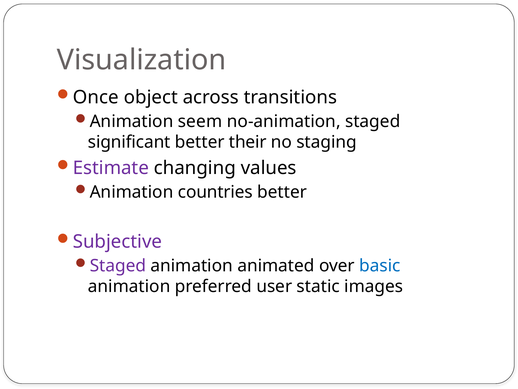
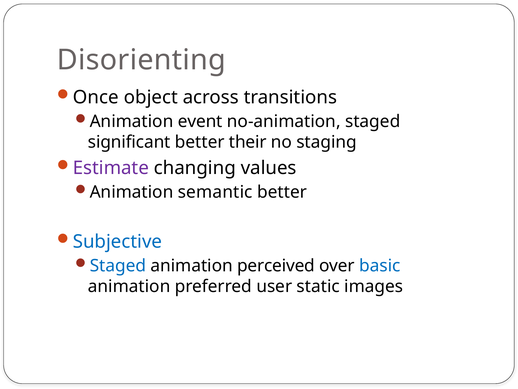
Visualization: Visualization -> Disorienting (141, 60)
seem: seem -> event (200, 121)
countries: countries -> semantic (215, 192)
Subjective colour: purple -> blue (117, 241)
Staged colour: purple -> blue (118, 265)
animated: animated -> perceived (276, 265)
